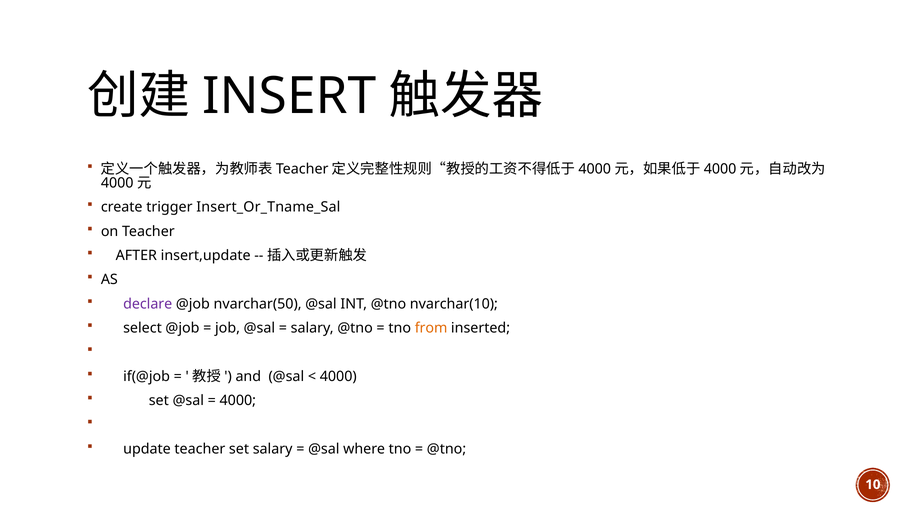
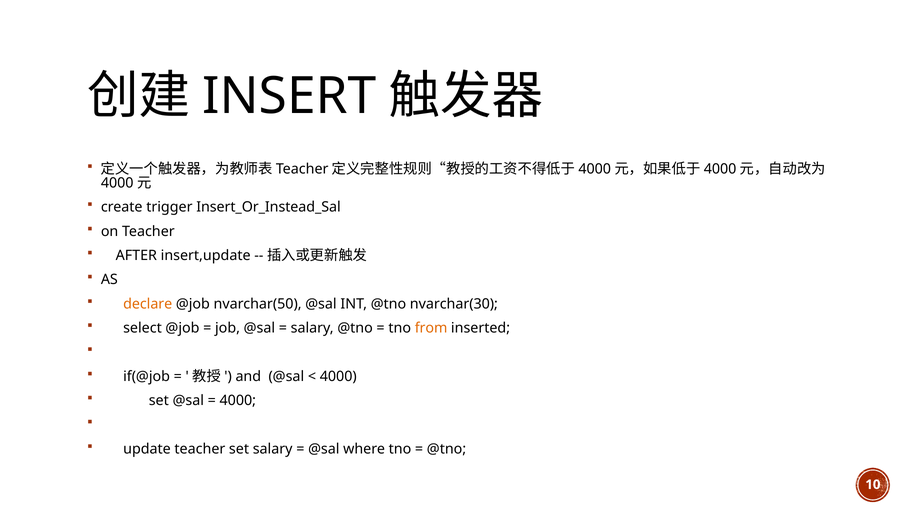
Insert_Or_Tname_Sal: Insert_Or_Tname_Sal -> Insert_Or_Instead_Sal (268, 207)
declare colour: purple -> orange (148, 304)
nvarchar(10: nvarchar(10 -> nvarchar(30 (454, 304)
